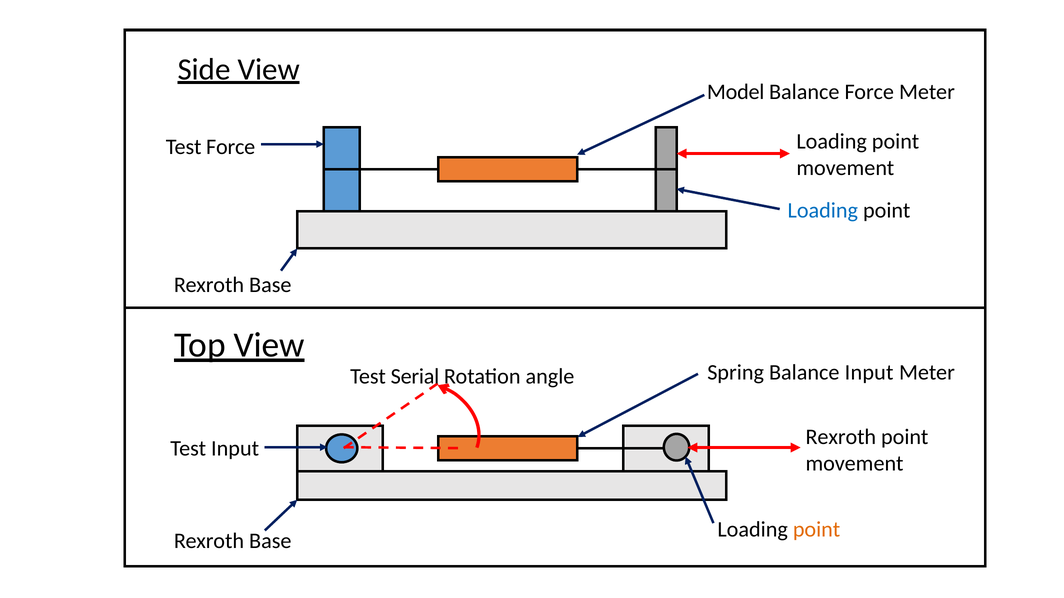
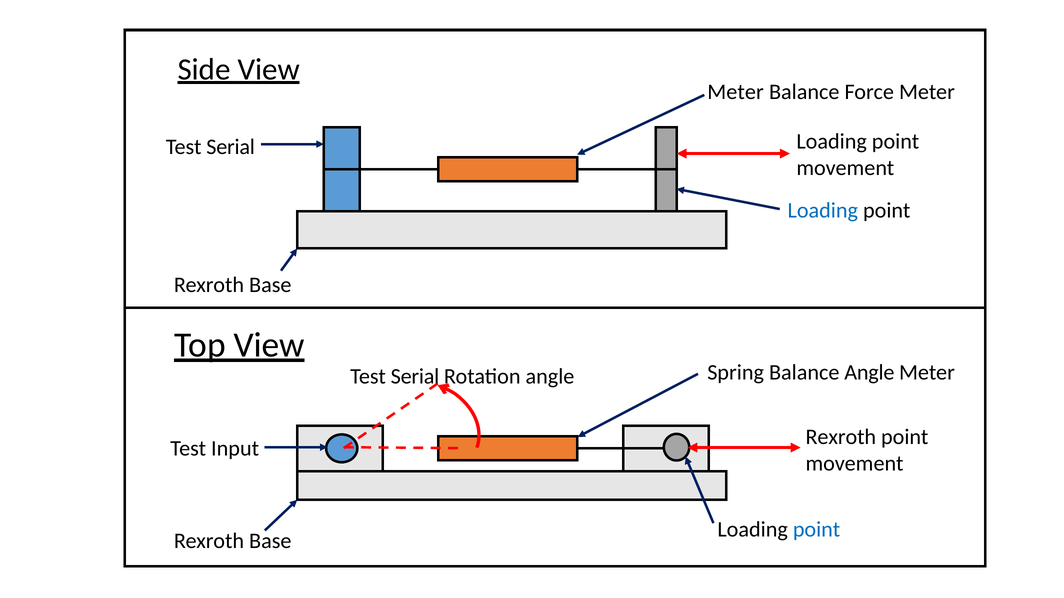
Model: Model -> Meter (736, 92)
Force: Force -> Serial (231, 147)
Balance Input: Input -> Angle (869, 373)
point colour: orange -> blue (817, 530)
